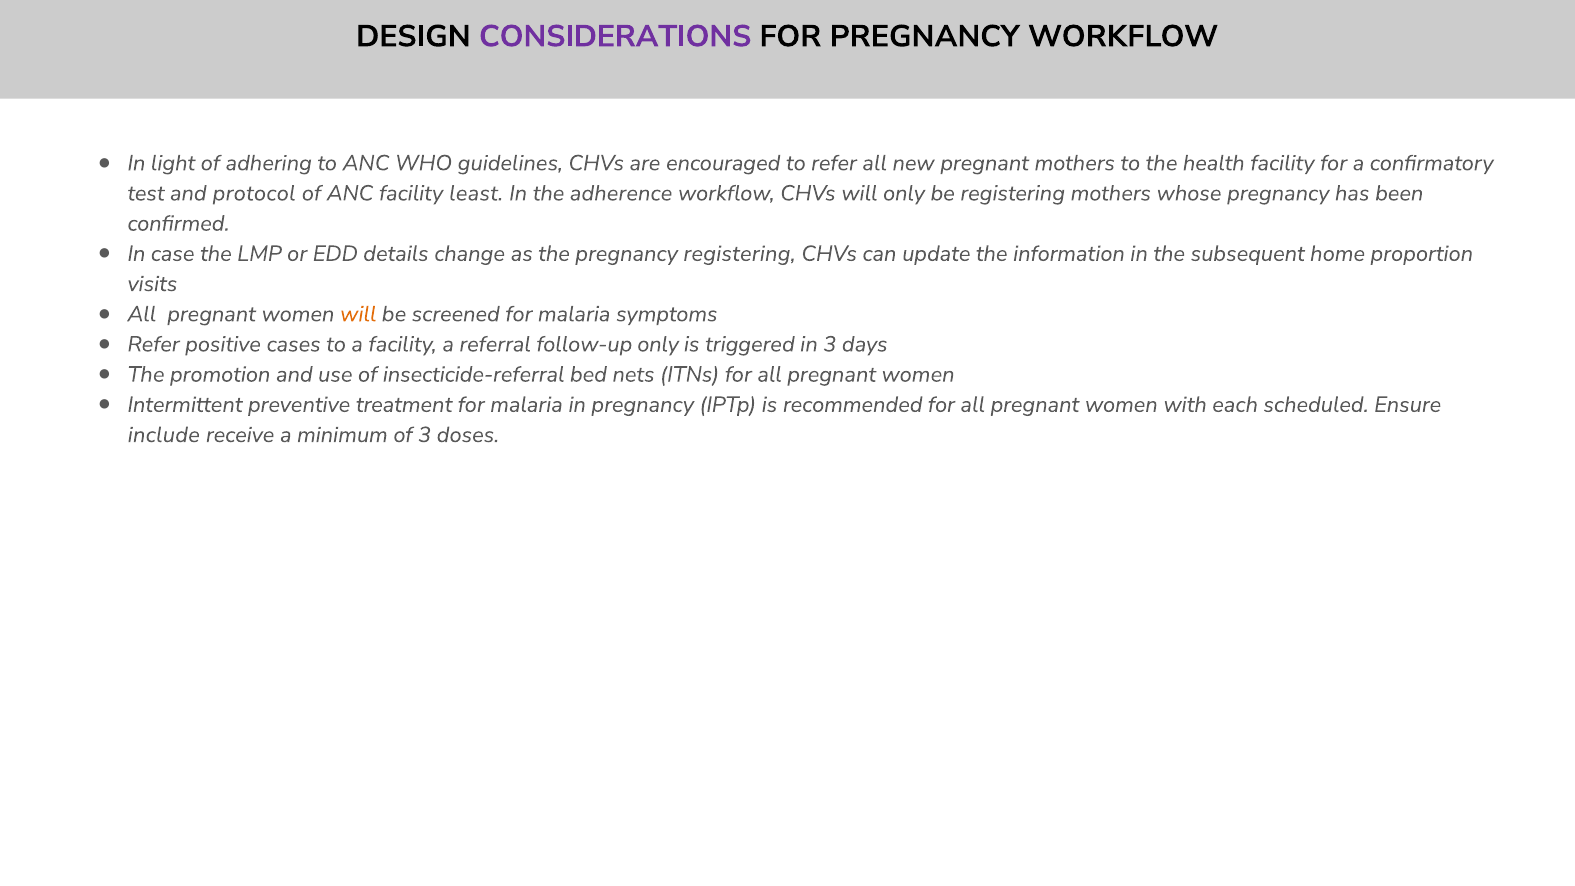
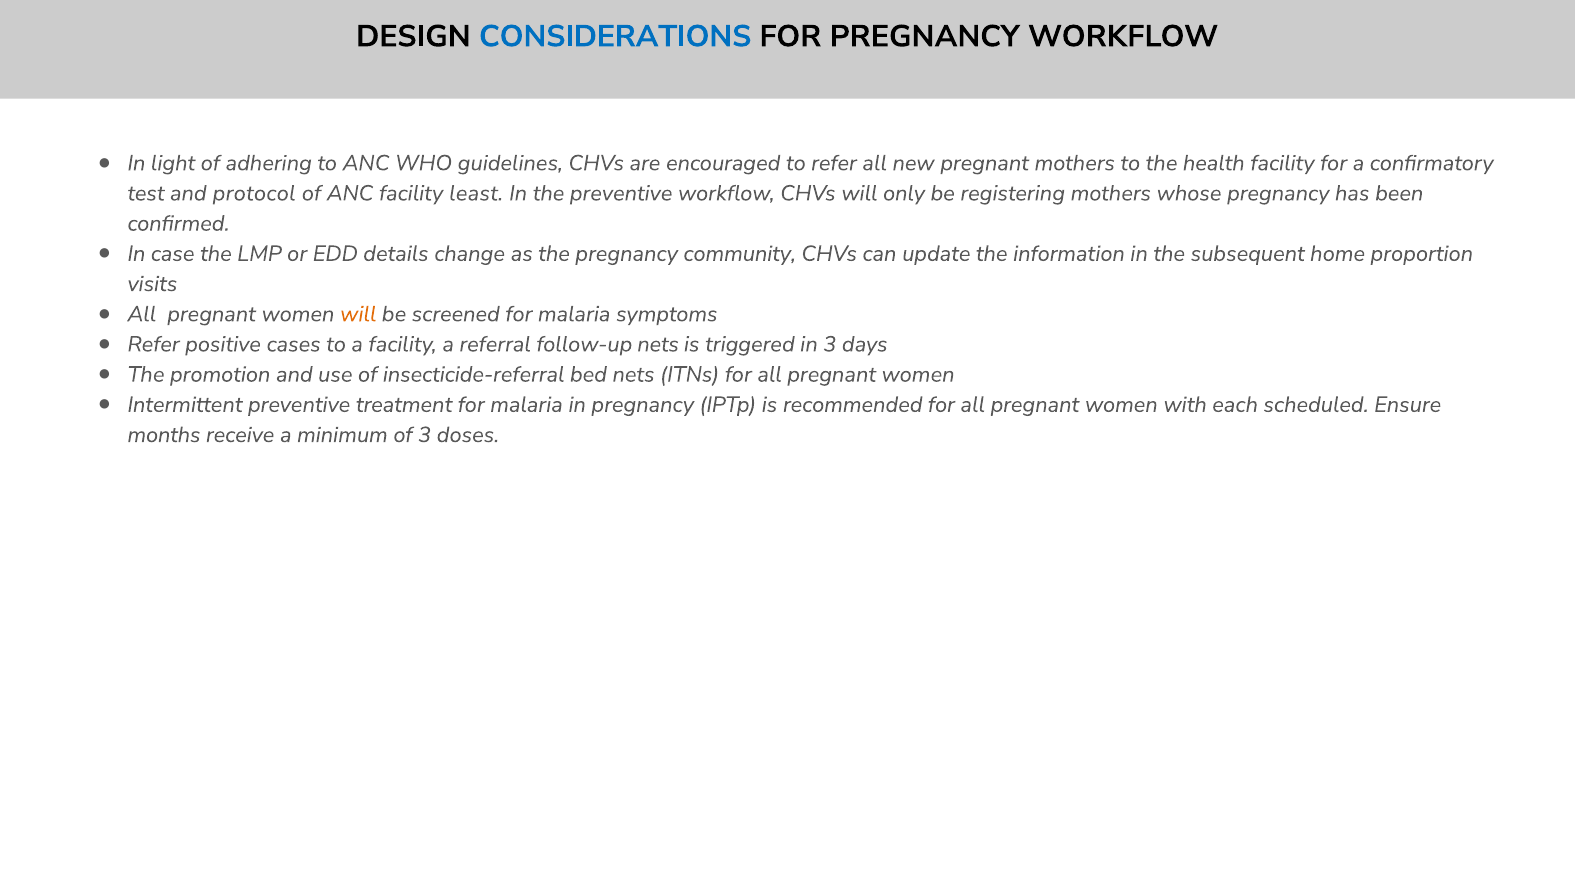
CONSIDERATIONS colour: purple -> blue (615, 36)
the adherence: adherence -> preventive (621, 193)
pregnancy registering: registering -> community (740, 254)
follow-up only: only -> nets (658, 344)
include: include -> months (164, 435)
